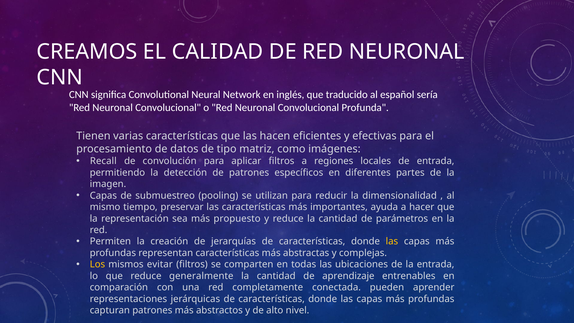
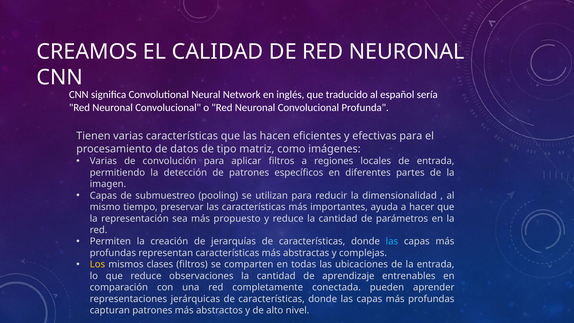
Recall: Recall -> Varias (103, 161)
las colour: yellow -> light blue (392, 241)
evitar: evitar -> clases (160, 264)
generalmente: generalmente -> observaciones (201, 276)
